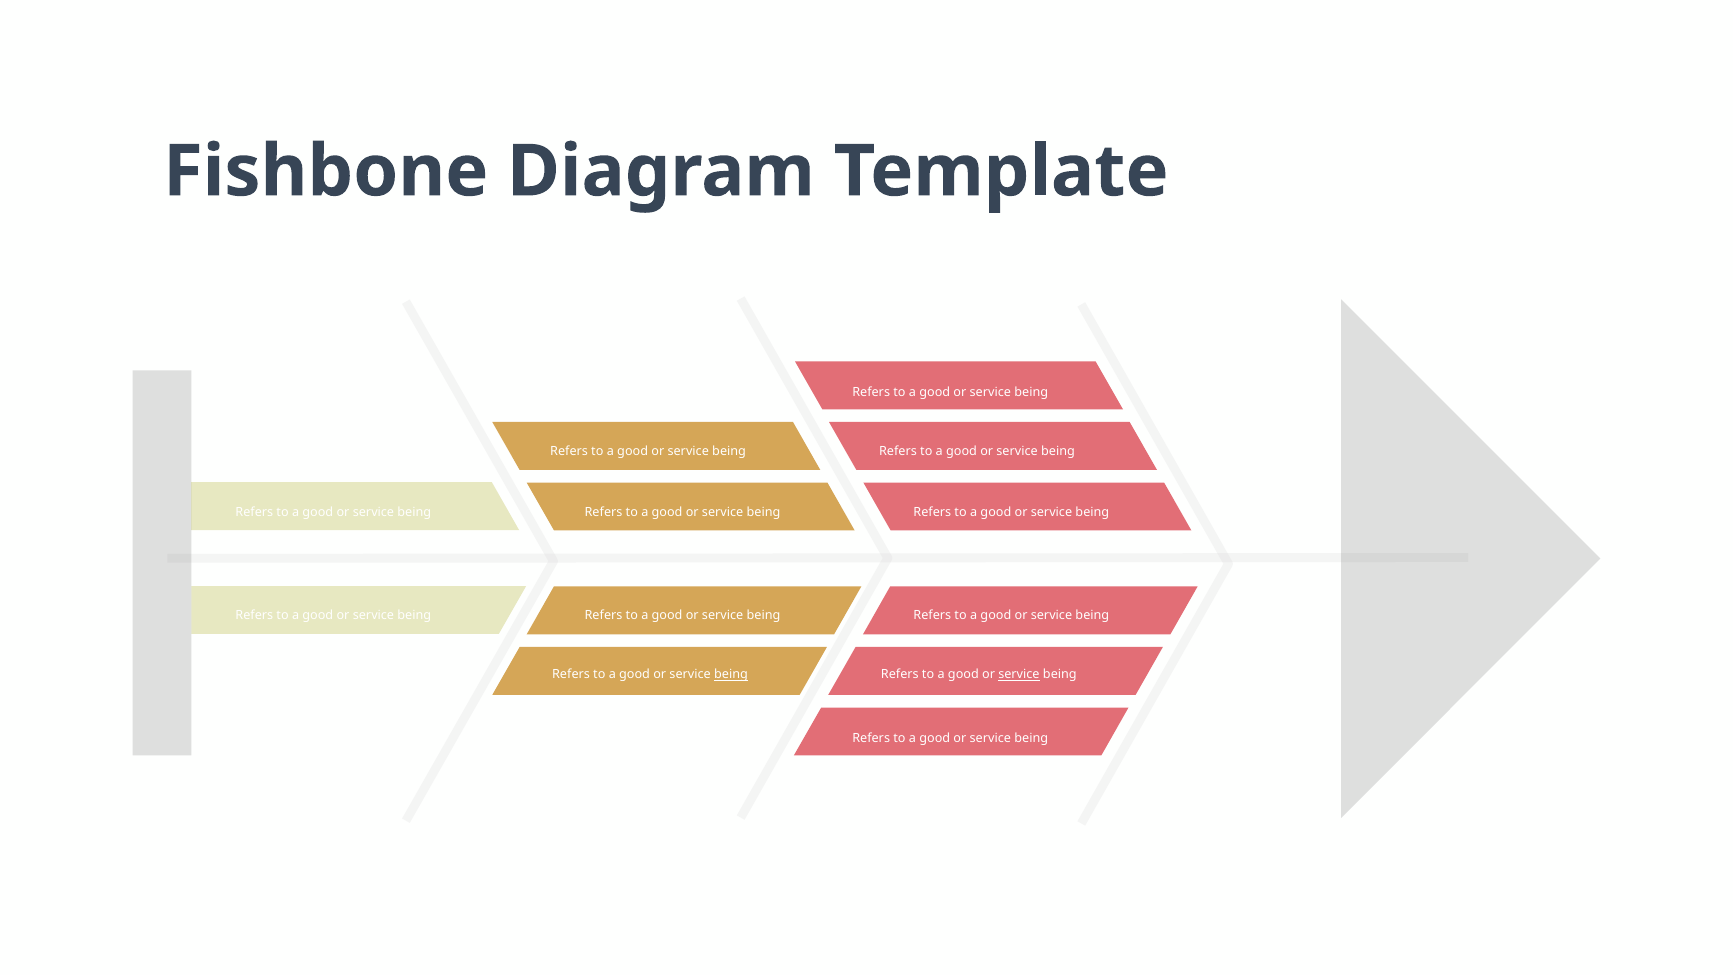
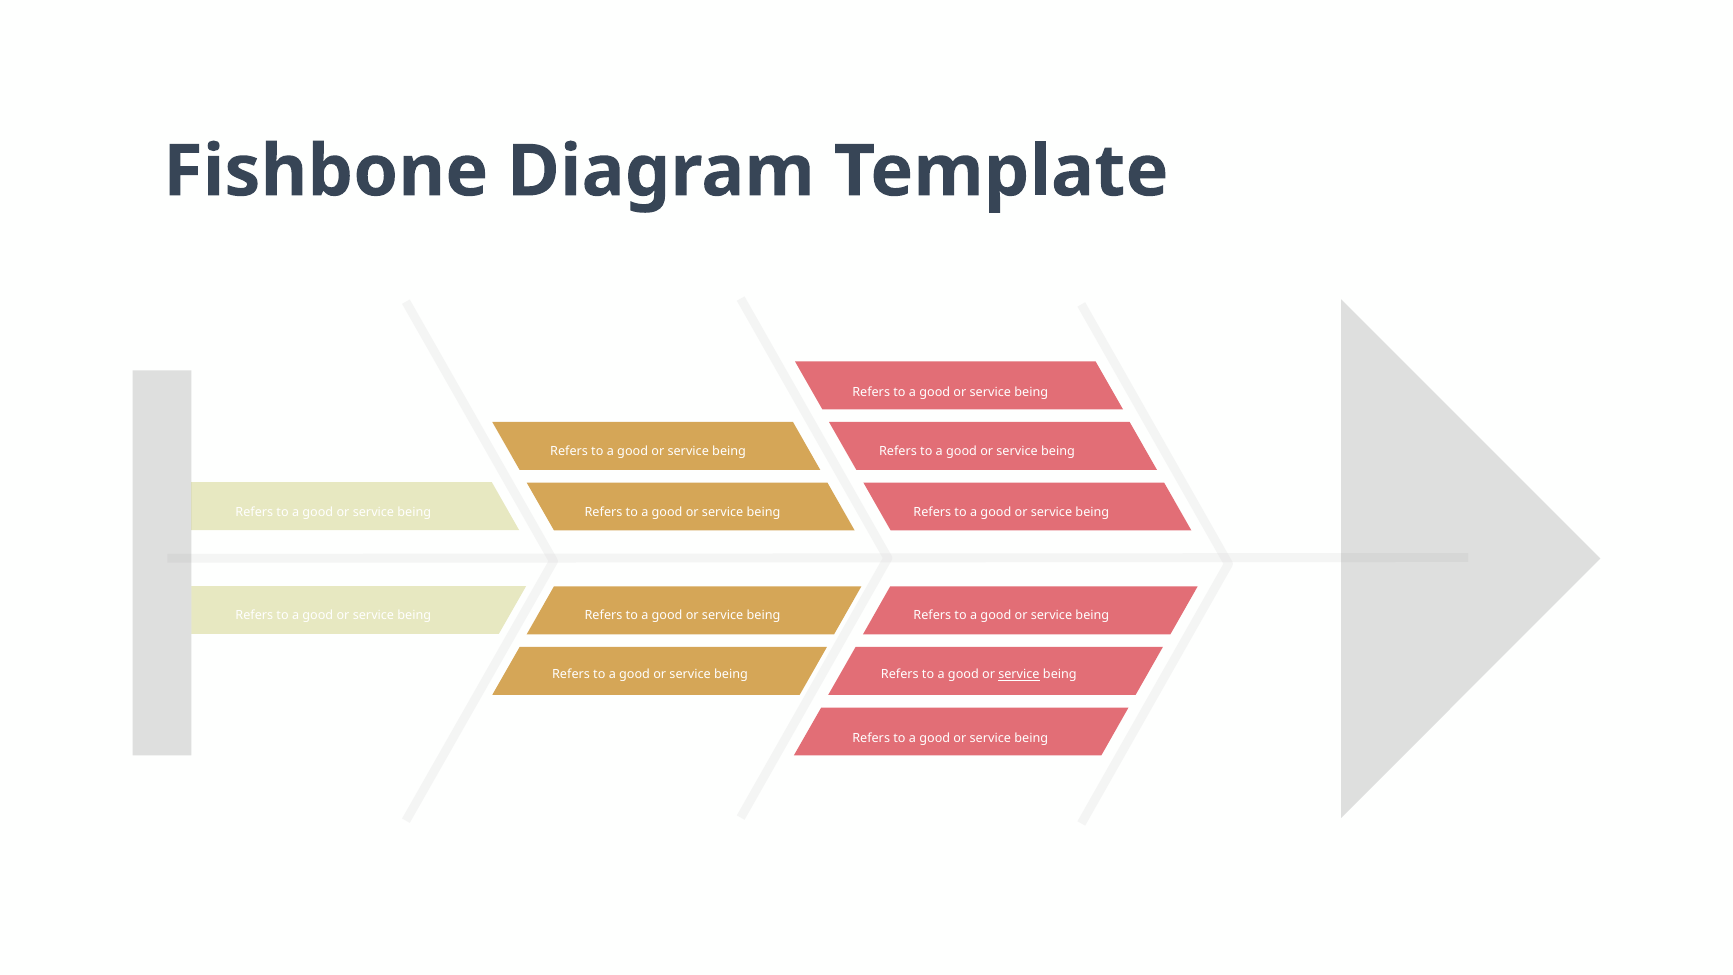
being underline: present -> none (731, 675)
